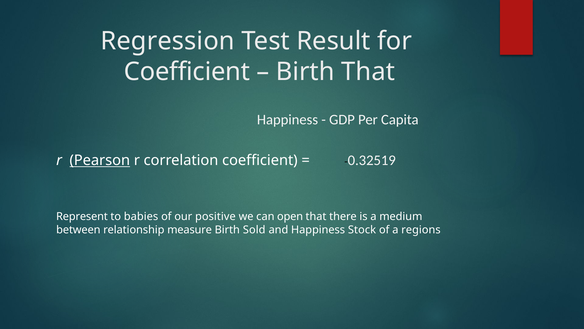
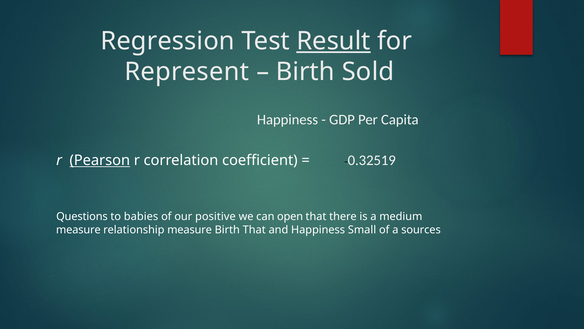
Result underline: none -> present (333, 41)
Coefficient: Coefficient -> Represent (187, 72)
Birth That: That -> Sold (368, 72)
Represent: Represent -> Questions (82, 216)
between: between -> measure (78, 229)
Birth Sold: Sold -> That (254, 229)
Stock: Stock -> Small (362, 229)
regions: regions -> sources (421, 229)
